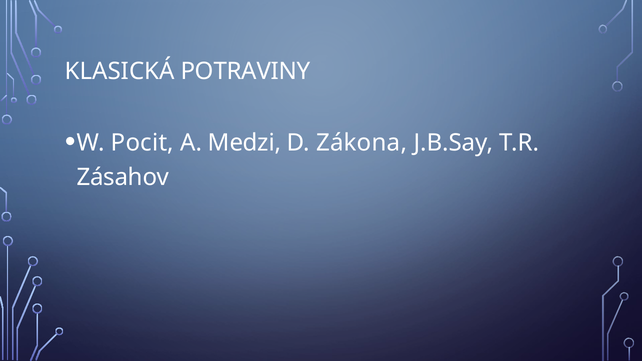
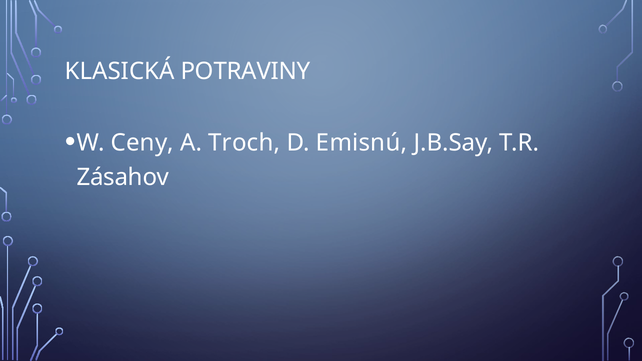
Pocit: Pocit -> Ceny (142, 143)
Medzi: Medzi -> Troch (244, 143)
Zákona: Zákona -> Emisnú (362, 143)
